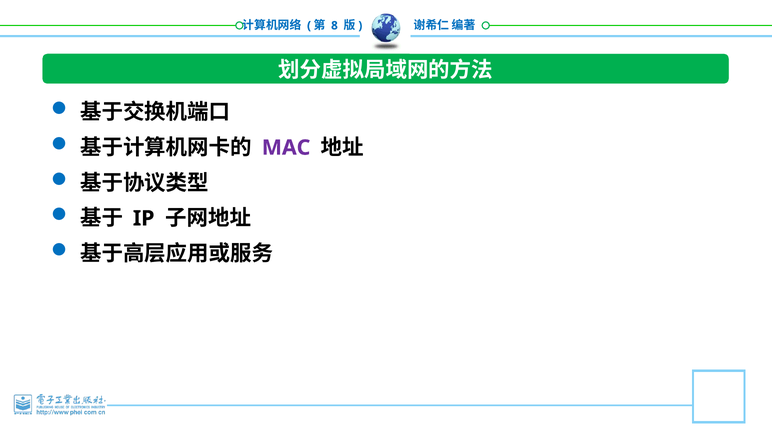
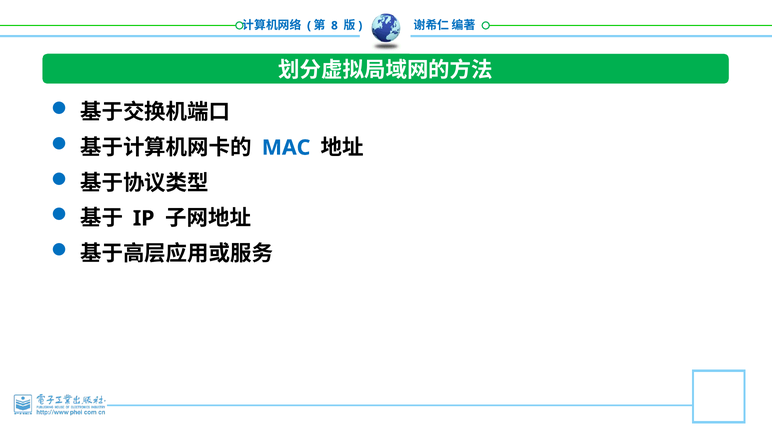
MAC colour: purple -> blue (286, 148)
